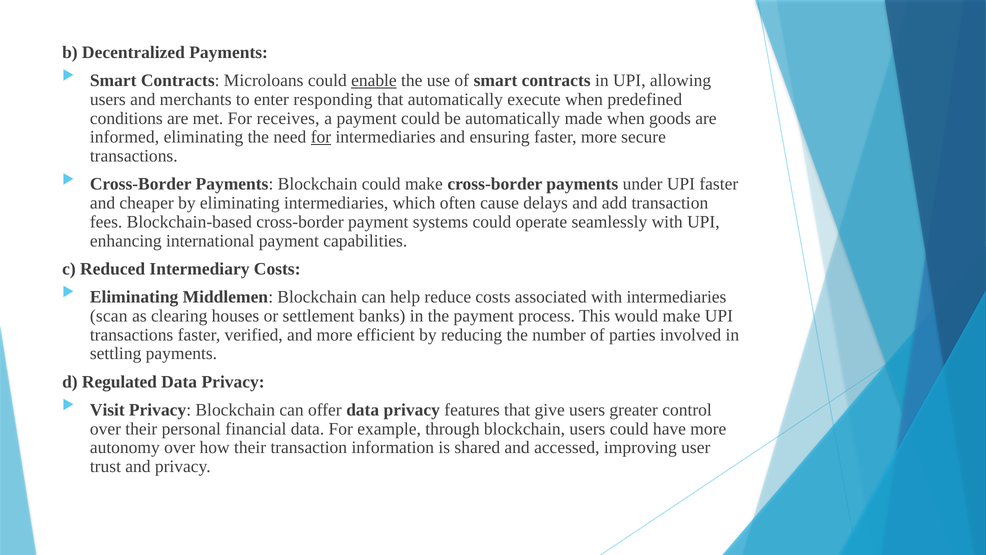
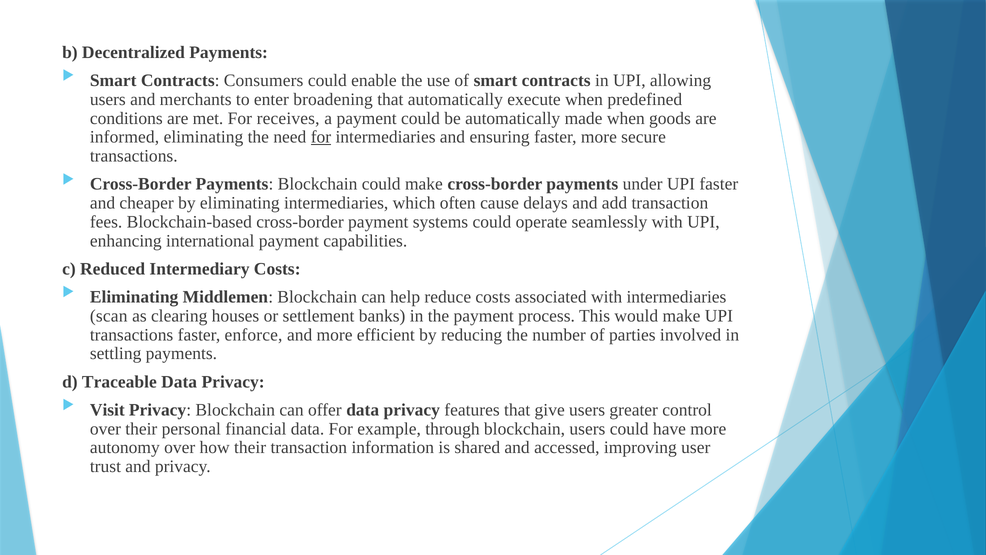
Microloans: Microloans -> Consumers (264, 80)
enable underline: present -> none (374, 80)
responding: responding -> broadening (333, 99)
verified: verified -> enforce (254, 335)
Regulated: Regulated -> Traceable (119, 382)
